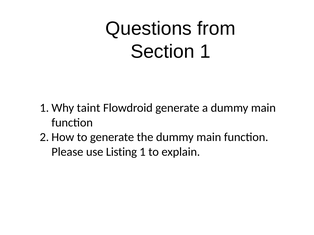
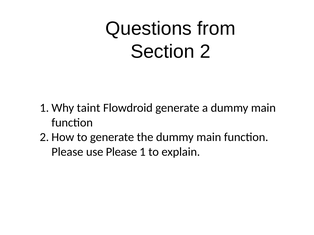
Section 1: 1 -> 2 (205, 52)
use Listing: Listing -> Please (121, 152)
